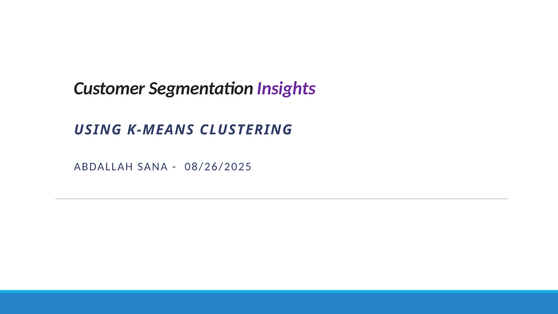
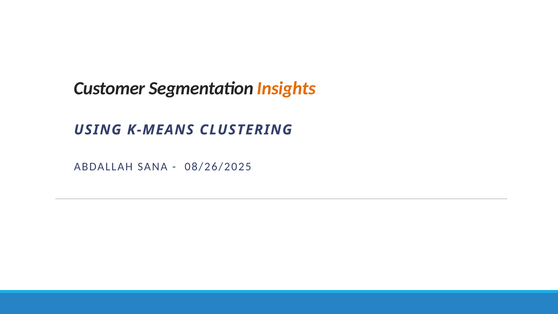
Insights colour: purple -> orange (286, 88)
